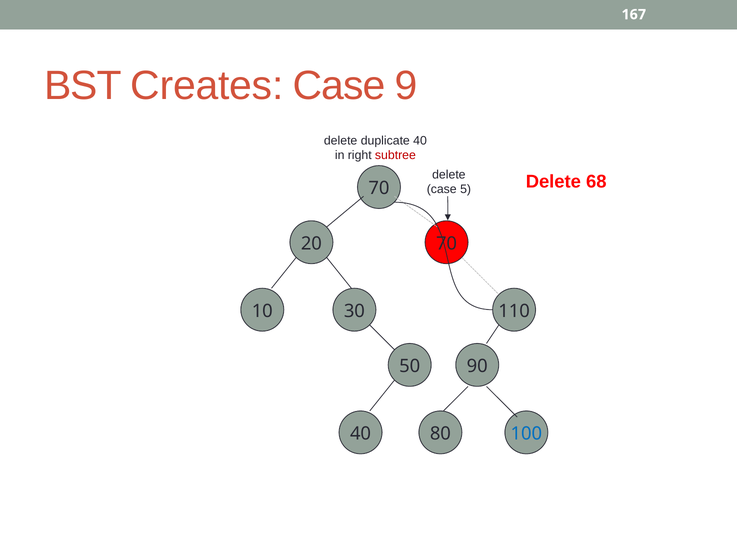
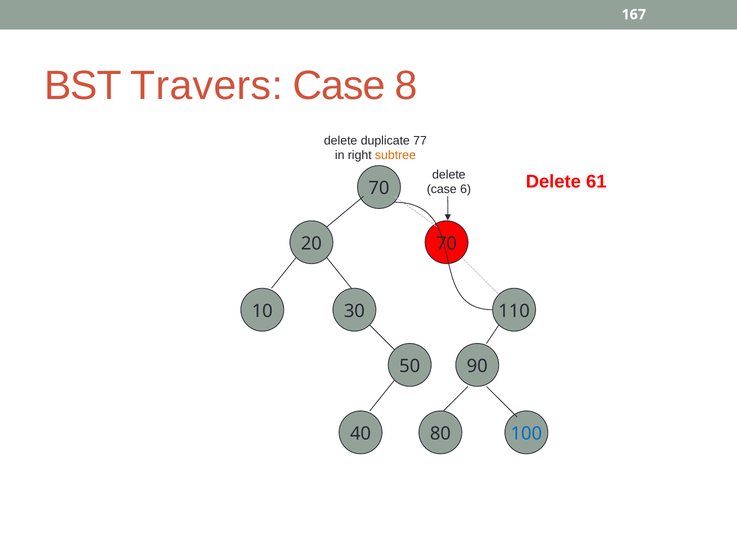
Creates: Creates -> Travers (207, 86)
9: 9 -> 8 (406, 86)
duplicate 40: 40 -> 77 (420, 141)
subtree colour: red -> orange (395, 155)
68: 68 -> 61 (596, 182)
5: 5 -> 6 (466, 190)
